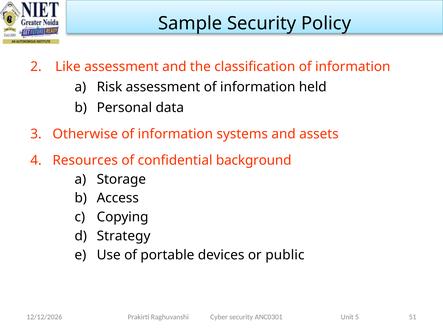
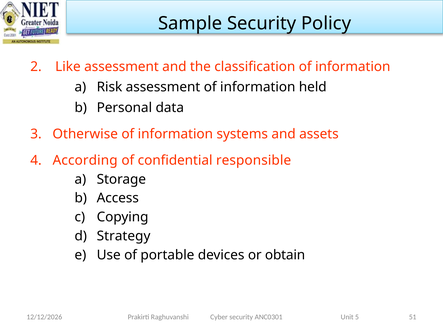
Resources: Resources -> According (85, 160)
background: background -> responsible (254, 160)
public: public -> obtain (285, 255)
